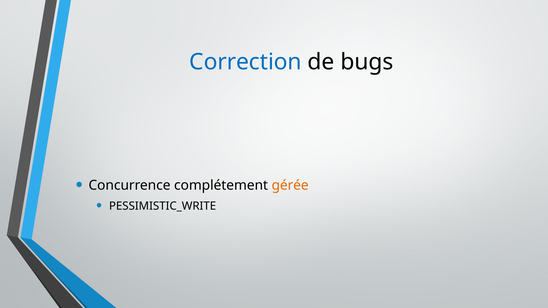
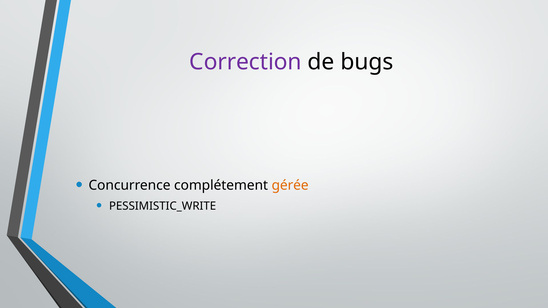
Correction colour: blue -> purple (246, 62)
